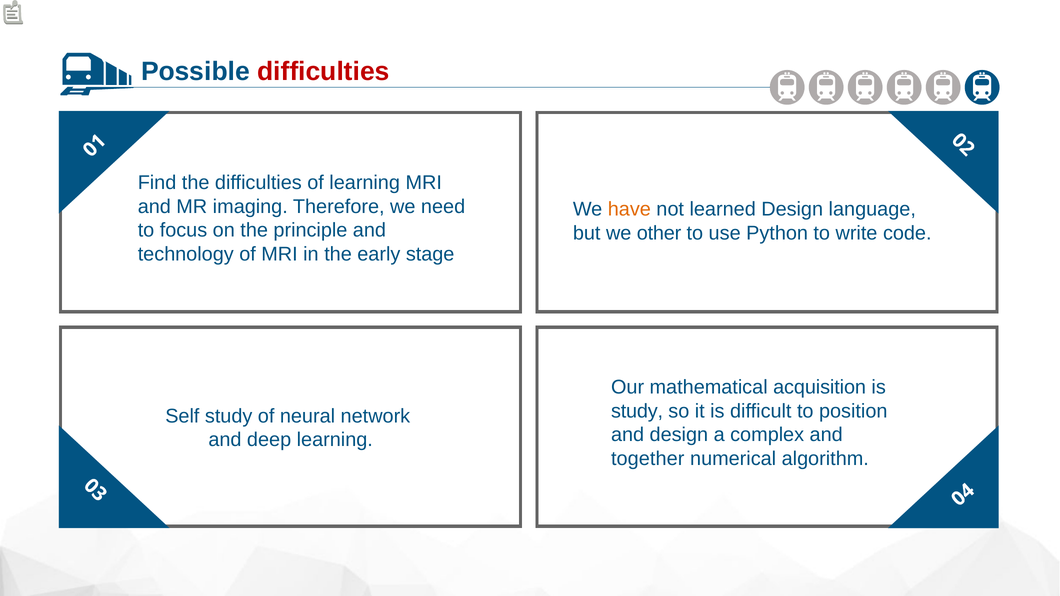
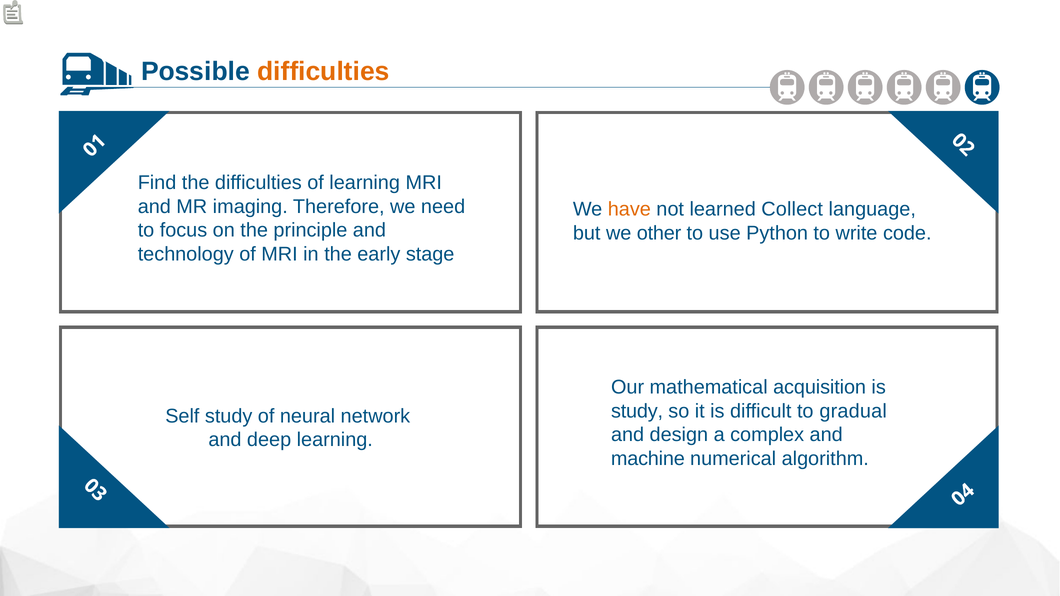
difficulties colour: red -> orange (323, 71)
learned Design: Design -> Collect (792, 209)
position: position -> gradual (853, 411)
together: together -> machine (648, 459)
